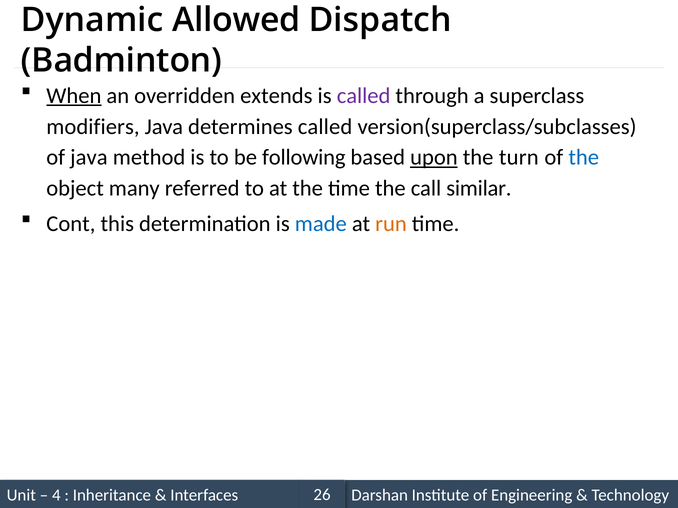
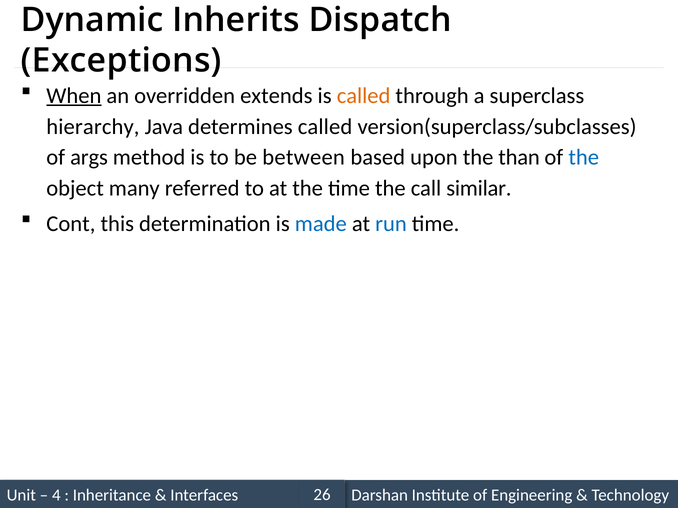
Allowed: Allowed -> Inherits (236, 20)
Badminton: Badminton -> Exceptions (121, 61)
called colour: purple -> orange (364, 96)
modifiers: modifiers -> hierarchy (93, 127)
of java: java -> args (89, 158)
following: following -> between (304, 158)
upon underline: present -> none (434, 158)
turn: turn -> than (519, 158)
run colour: orange -> blue (391, 224)
